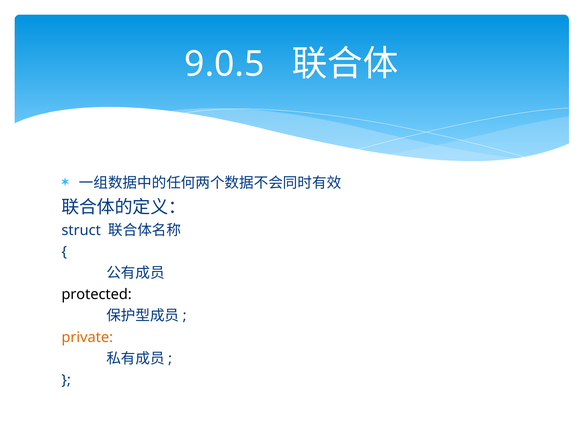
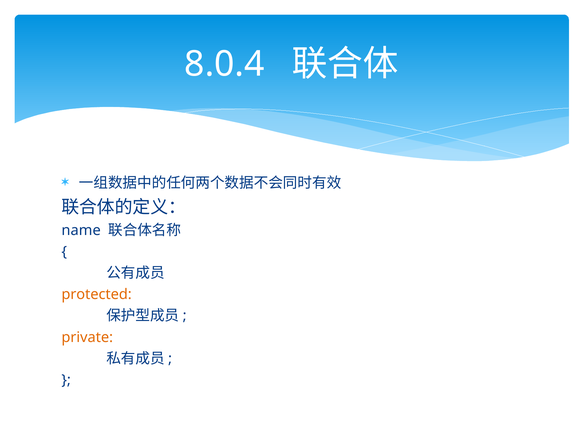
9.0.5: 9.0.5 -> 8.0.4 (224, 64)
struct: struct -> name (81, 231)
protected colour: black -> orange (97, 295)
